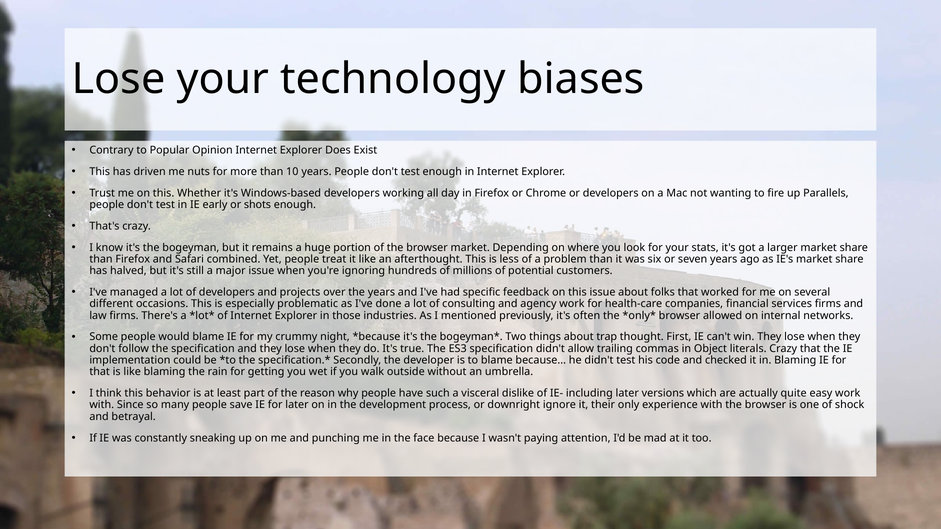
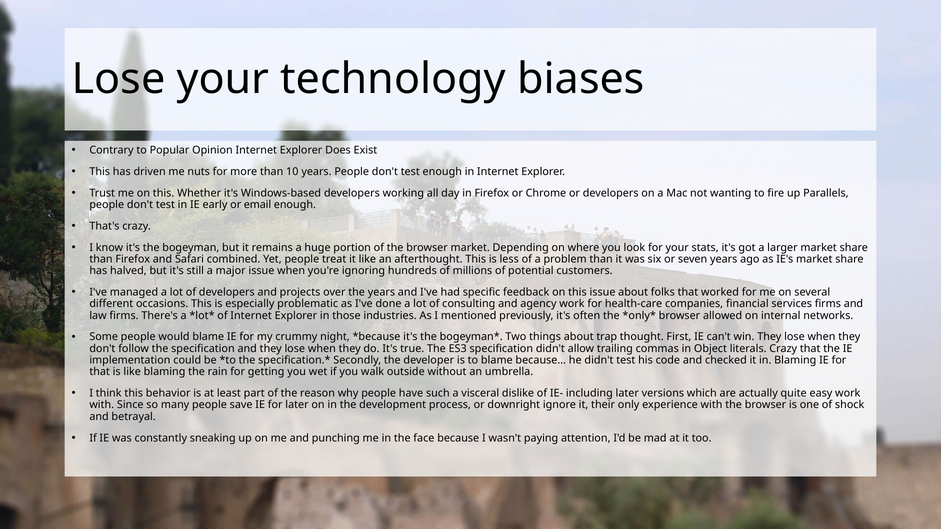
shots: shots -> email (257, 205)
